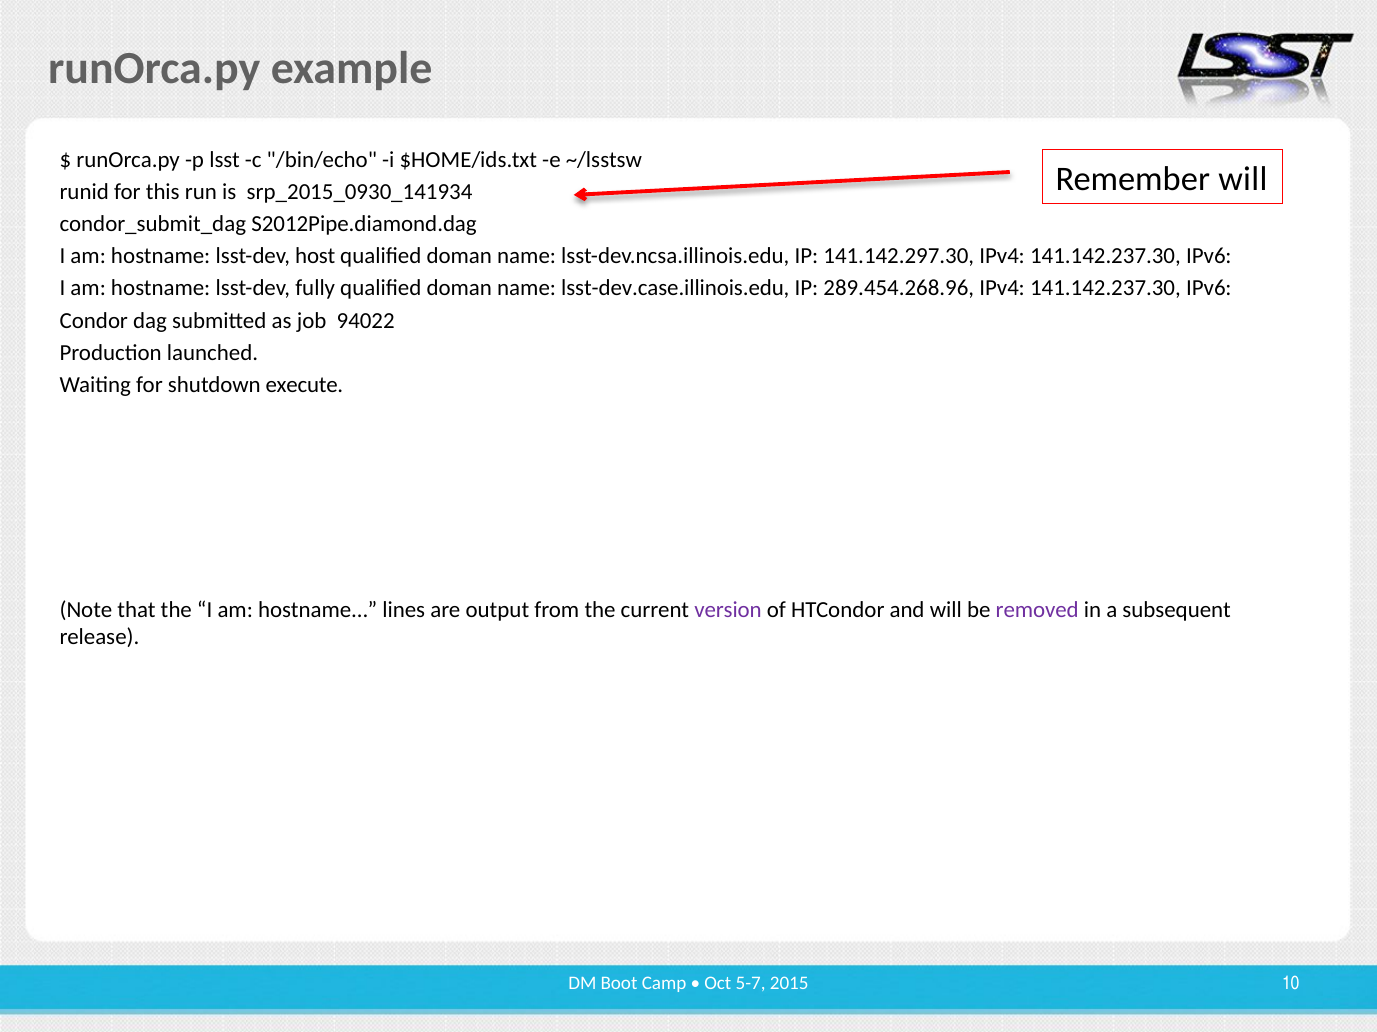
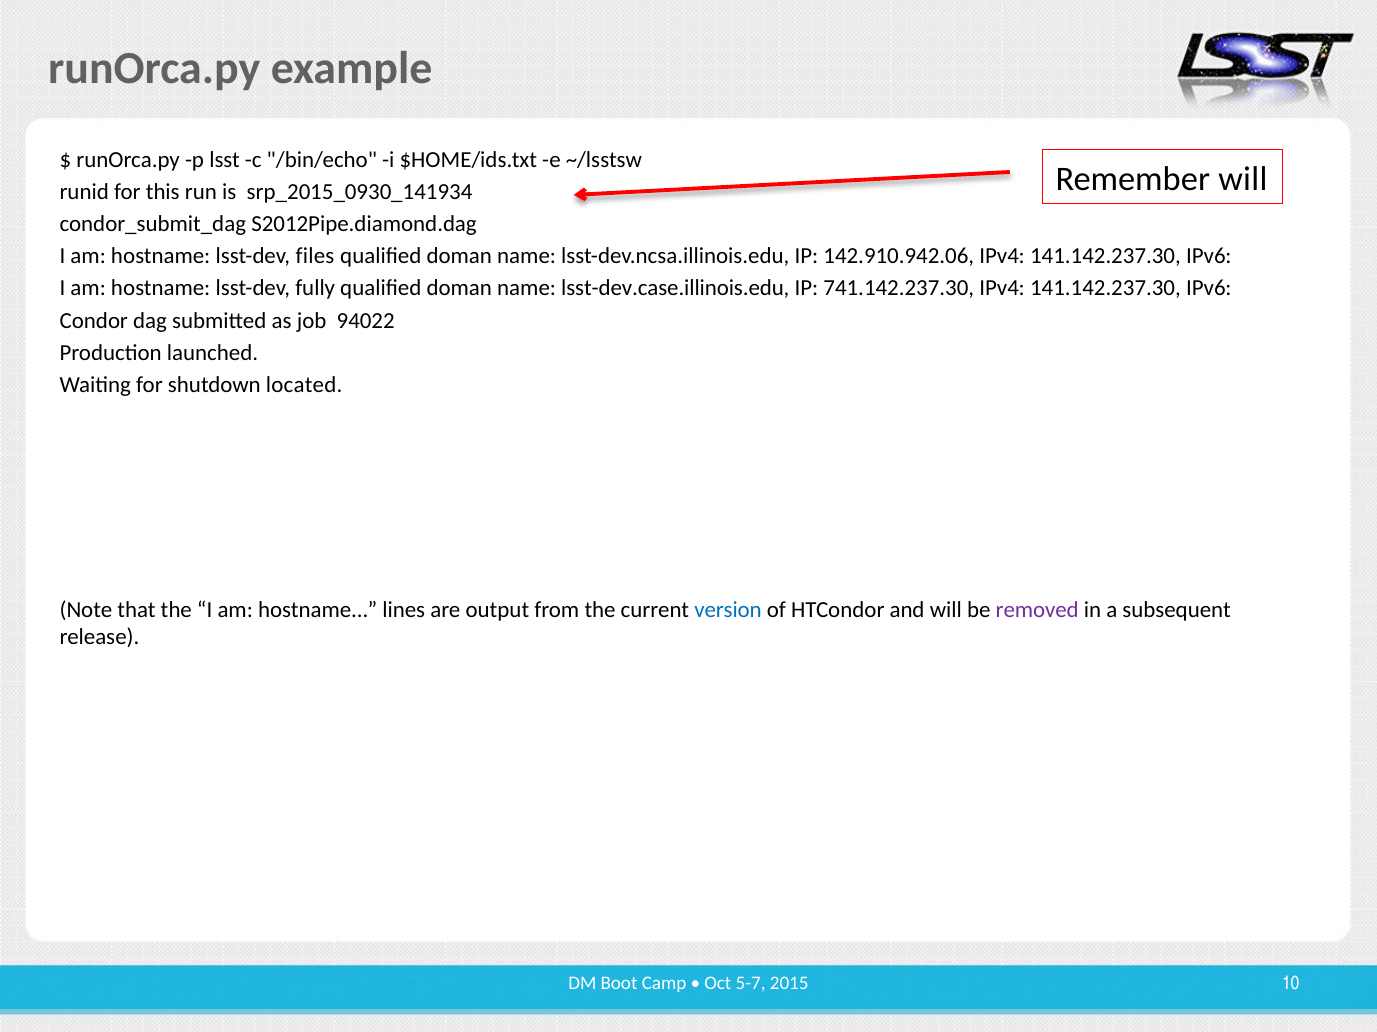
host: host -> files (315, 256)
141.142.297.30: 141.142.297.30 -> 142.910.942.06 (899, 256)
289.454.268.96: 289.454.268.96 -> 741.142.237.30 (899, 289)
execute: execute -> located (304, 385)
version colour: purple -> blue (728, 610)
